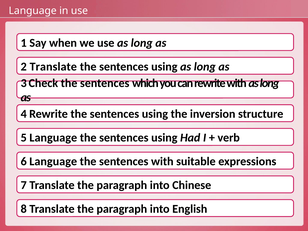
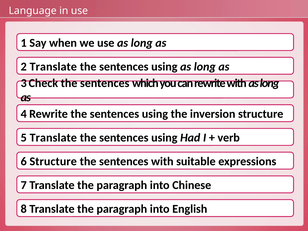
5 Language: Language -> Translate (53, 138)
6 Language: Language -> Structure (53, 161)
